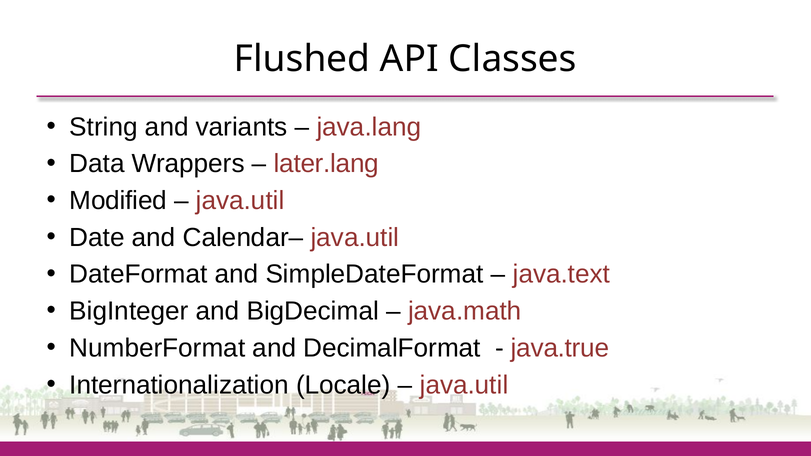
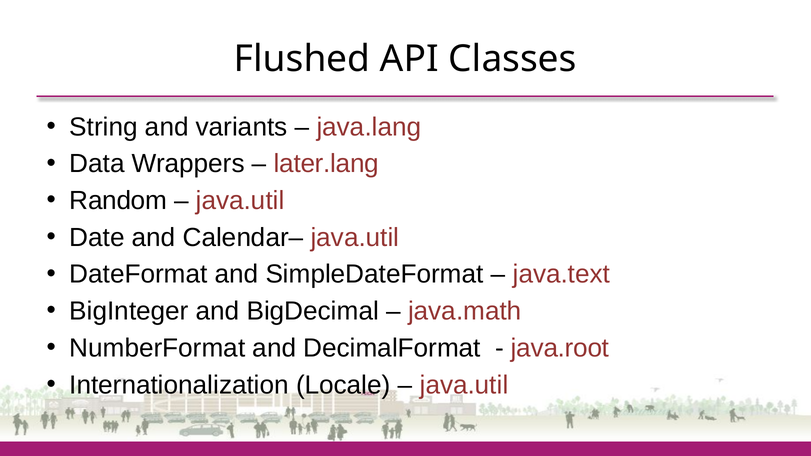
Modified: Modified -> Random (118, 201)
java.true: java.true -> java.root (560, 348)
